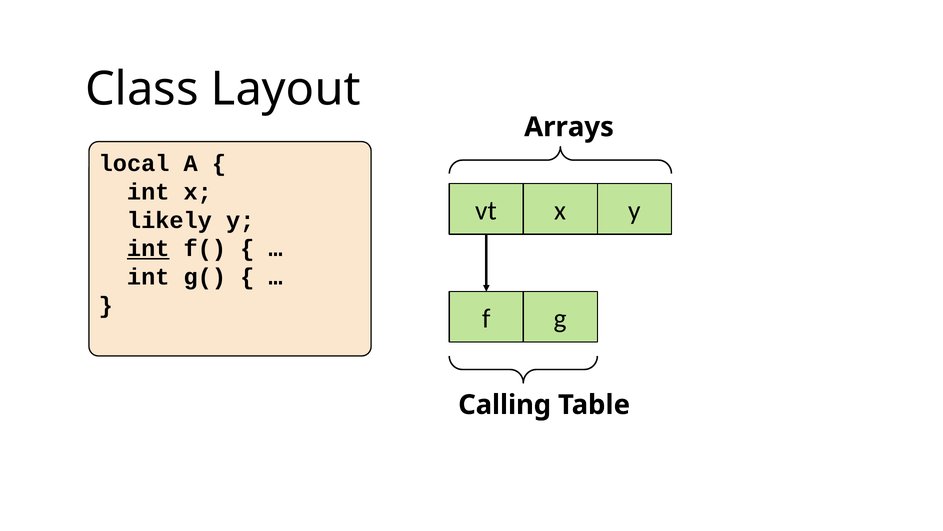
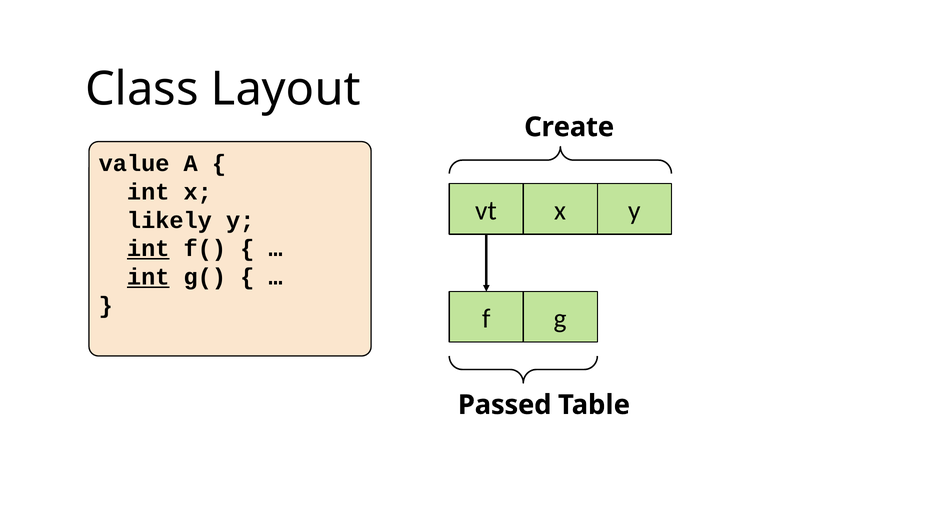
Arrays: Arrays -> Create (569, 127)
local: local -> value (134, 163)
int underline: none -> present (148, 277)
Calling: Calling -> Passed (505, 404)
